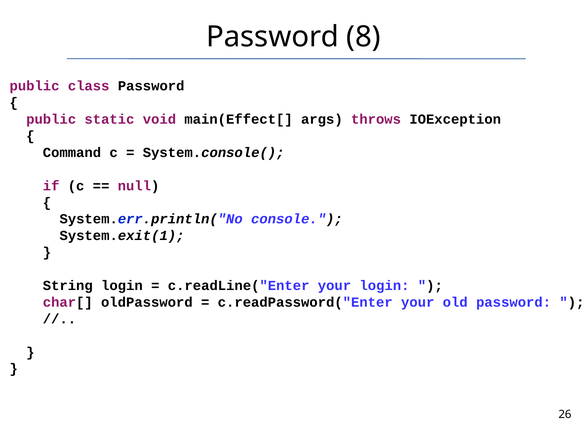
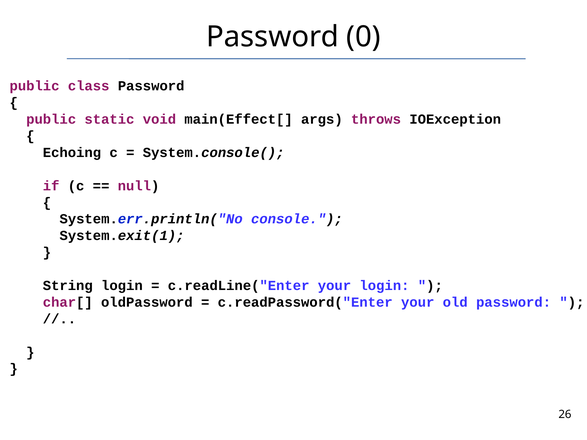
8: 8 -> 0 (363, 37)
Command: Command -> Echoing (72, 153)
